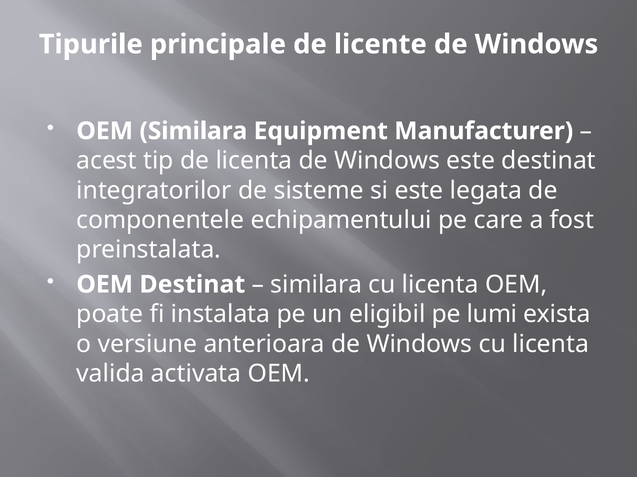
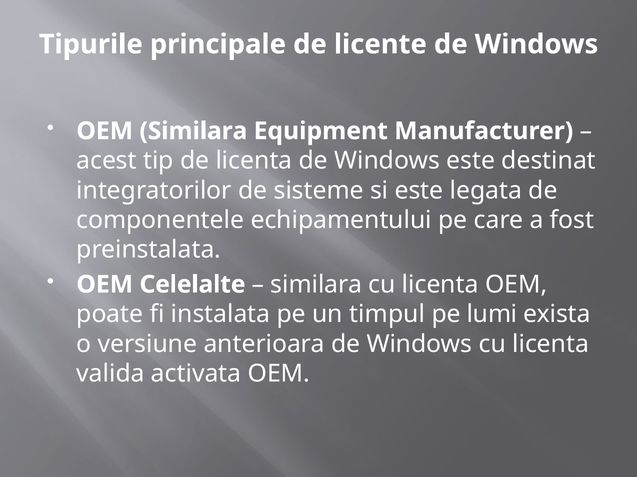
OEM Destinat: Destinat -> Celelalte (193, 285)
eligibil: eligibil -> timpul (387, 315)
